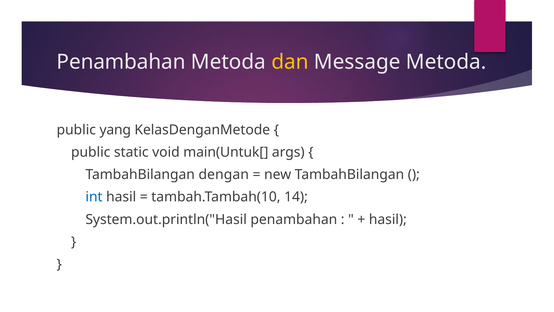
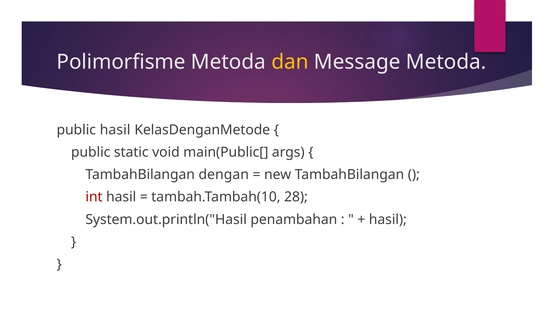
Penambahan: Penambahan -> Polimorfisme (121, 62)
public yang: yang -> hasil (115, 130)
main(Untuk[: main(Untuk[ -> main(Public[ (226, 152)
int colour: blue -> red (94, 197)
14: 14 -> 28 (296, 197)
